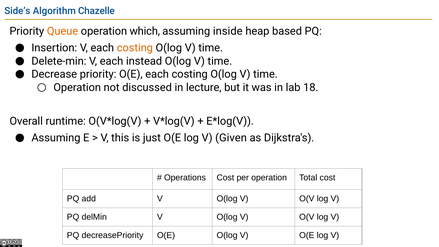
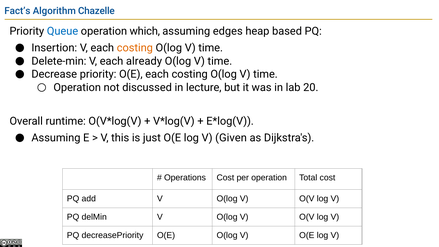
Side’s: Side’s -> Fact’s (17, 11)
Queue colour: orange -> blue (63, 31)
inside: inside -> edges (228, 31)
instead: instead -> already (144, 61)
18: 18 -> 20 (311, 87)
